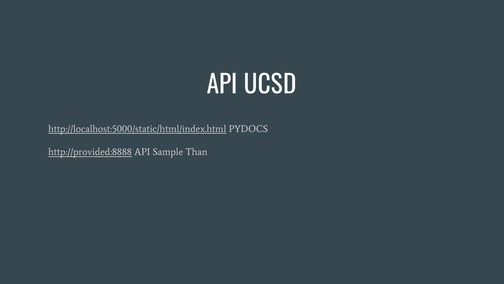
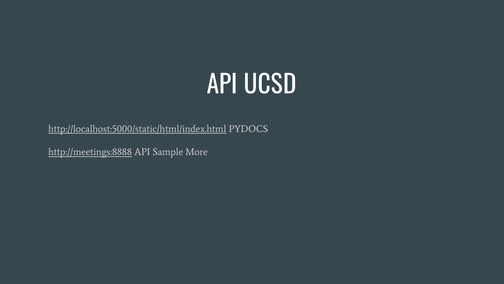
http://provided:8888: http://provided:8888 -> http://meetings:8888 (90, 152)
Than: Than -> More (197, 152)
